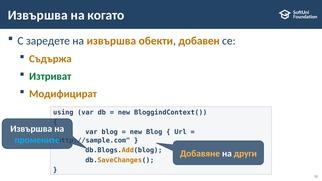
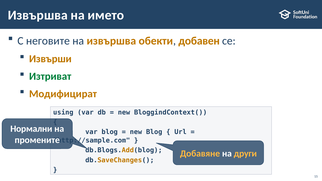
когато: когато -> името (106, 15)
заредете: заредете -> неговите (48, 41)
Съдържа: Съдържа -> Извърши (50, 59)
Извършва: Извършва -> Нормални (31, 129)
промените colour: light blue -> white (37, 140)
